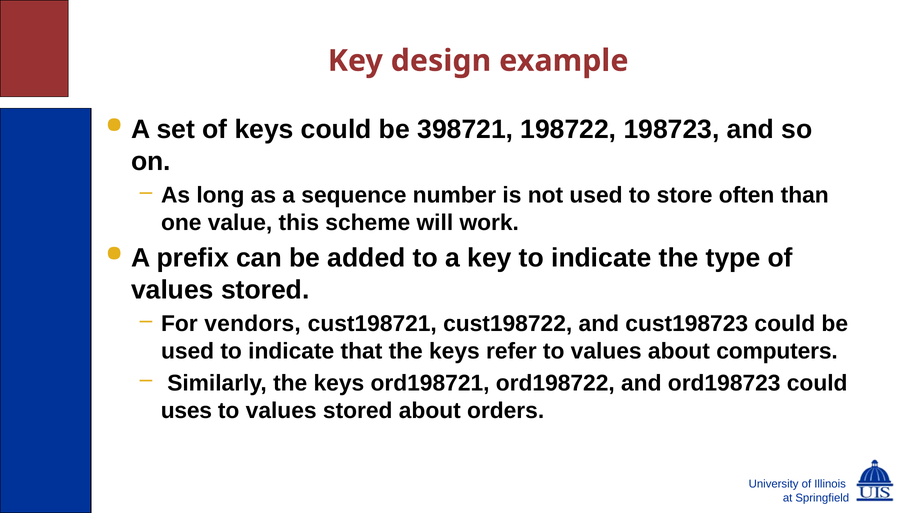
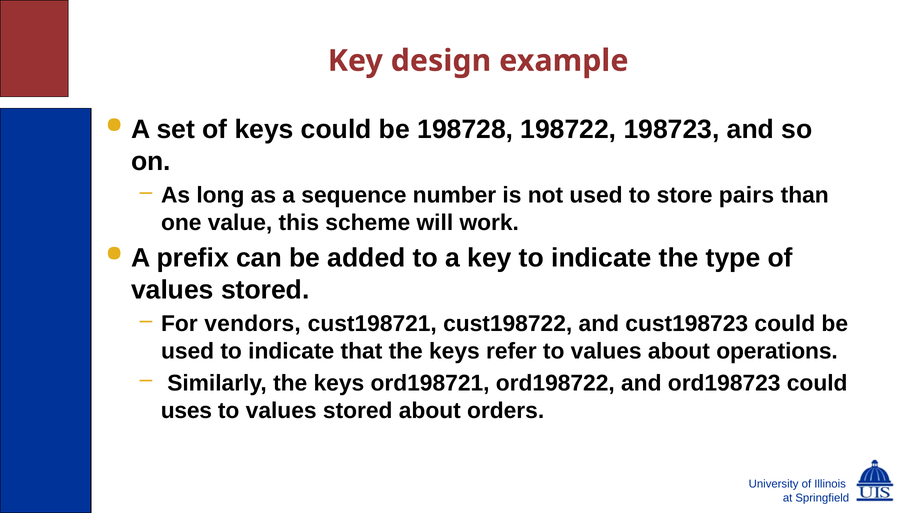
398721: 398721 -> 198728 (465, 129)
often: often -> pairs (746, 195)
computers: computers -> operations (777, 351)
